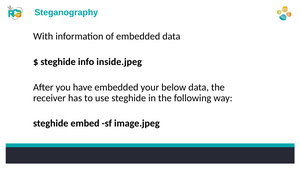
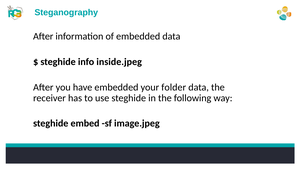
With: With -> After (43, 36)
below: below -> folder (174, 87)
